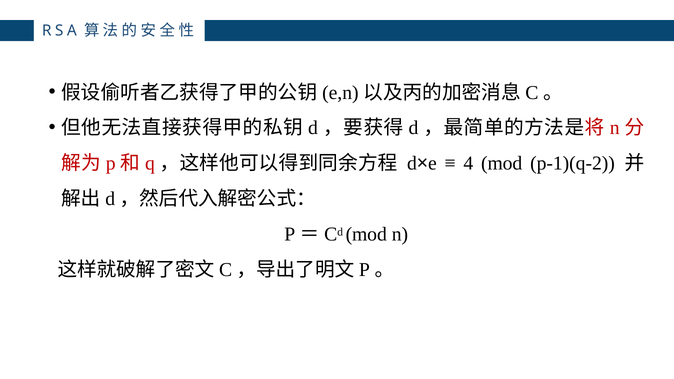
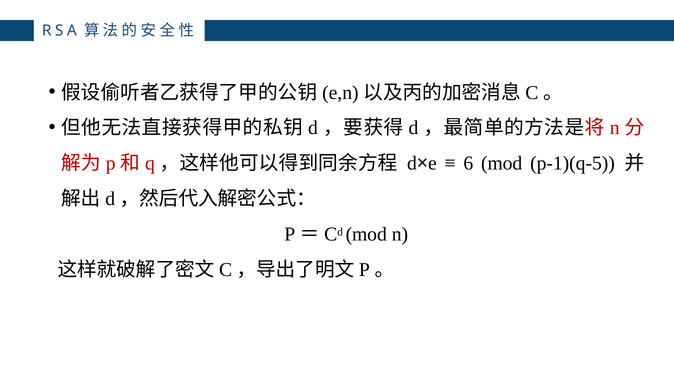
4: 4 -> 6 (468, 163)
p-1)(q-2: p-1)(q-2 -> p-1)(q-5 (573, 163)
